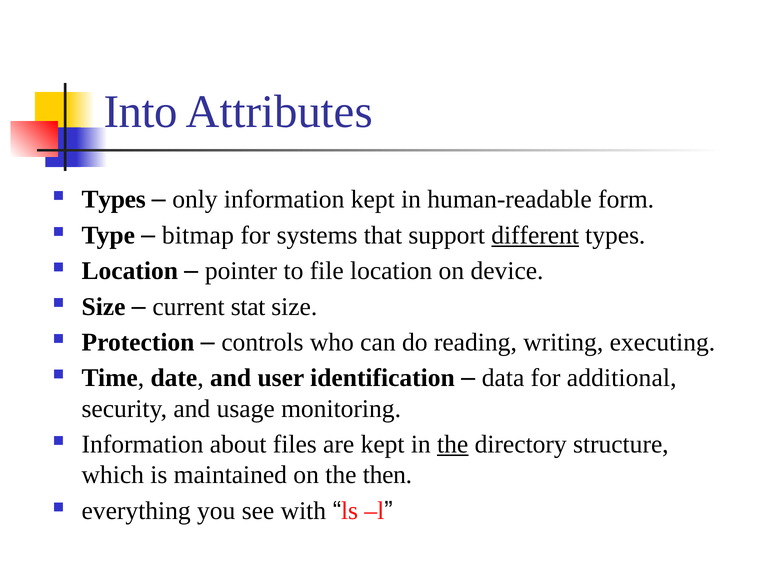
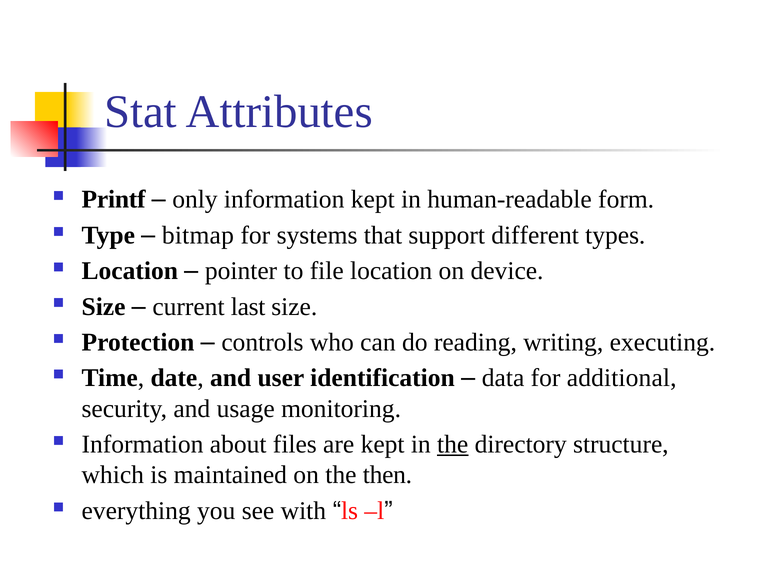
Into: Into -> Stat (140, 112)
Types: Types -> Printf (114, 200)
different underline: present -> none (535, 235)
stat: stat -> last (248, 307)
